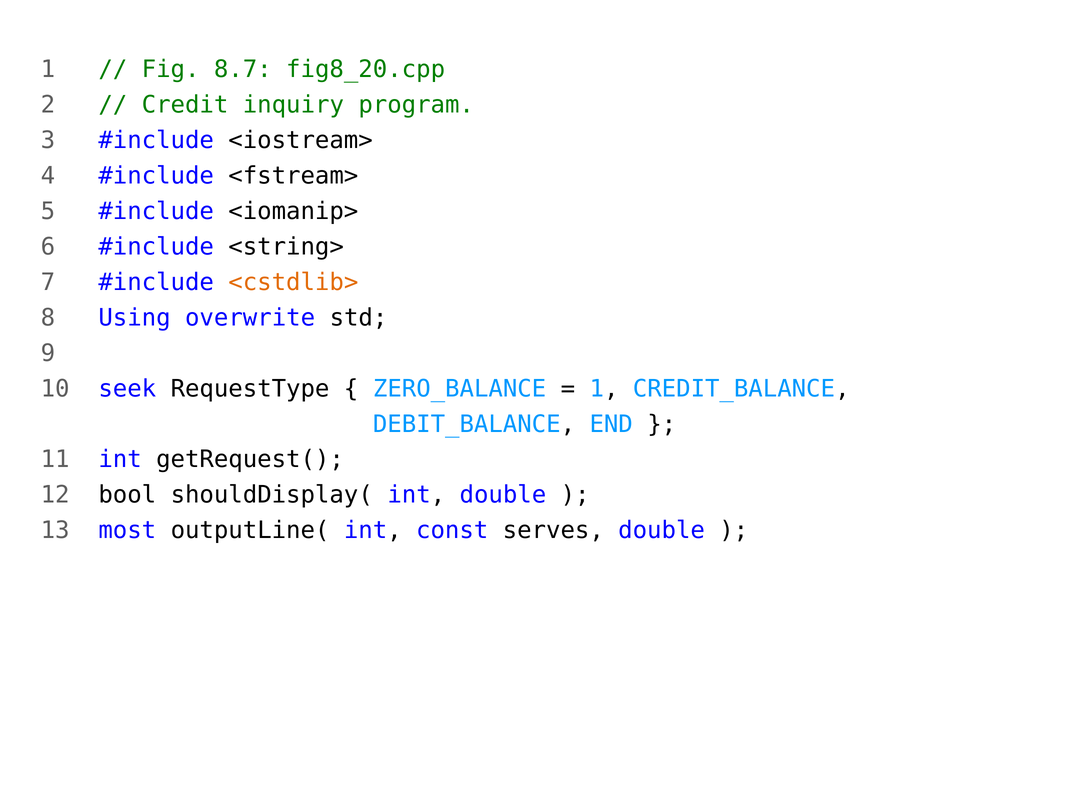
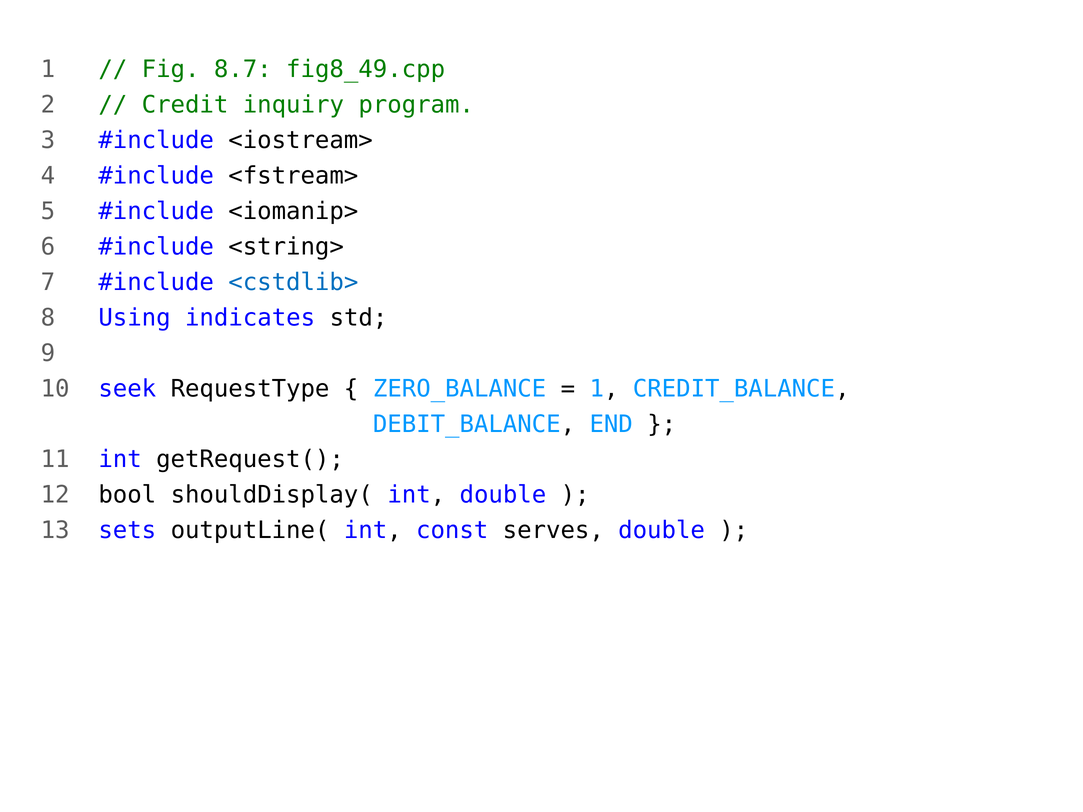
fig8_20.cpp: fig8_20.cpp -> fig8_49.cpp (366, 69)
<cstdlib> colour: orange -> blue (293, 282)
overwrite: overwrite -> indicates (250, 318)
most: most -> sets (127, 531)
